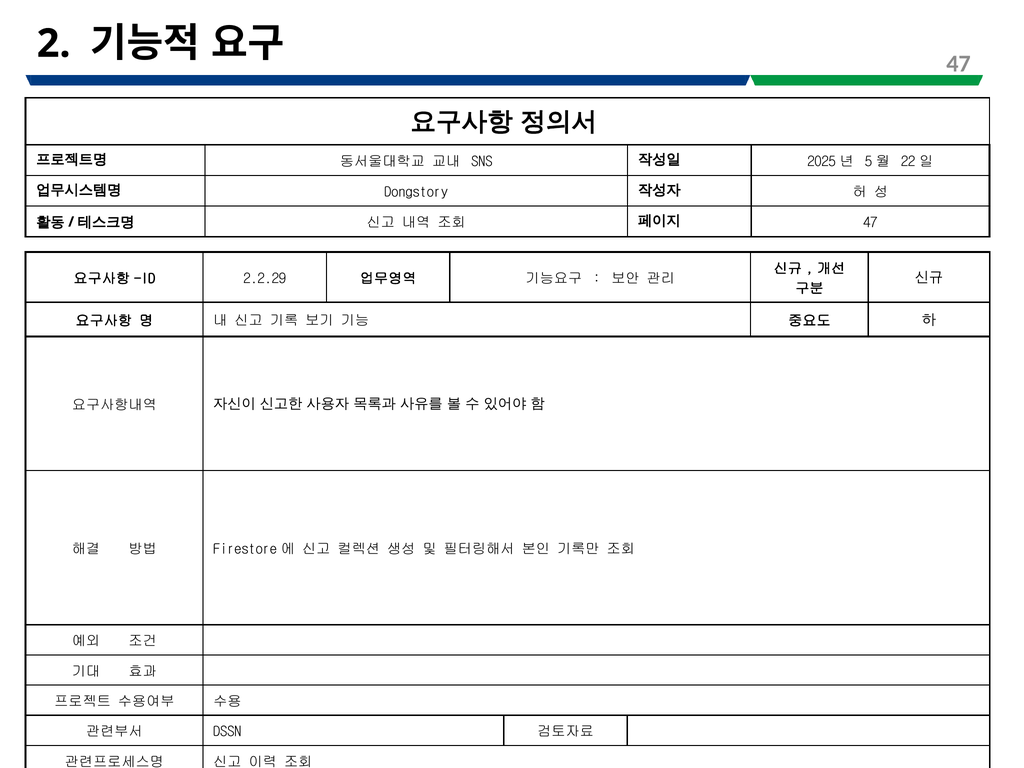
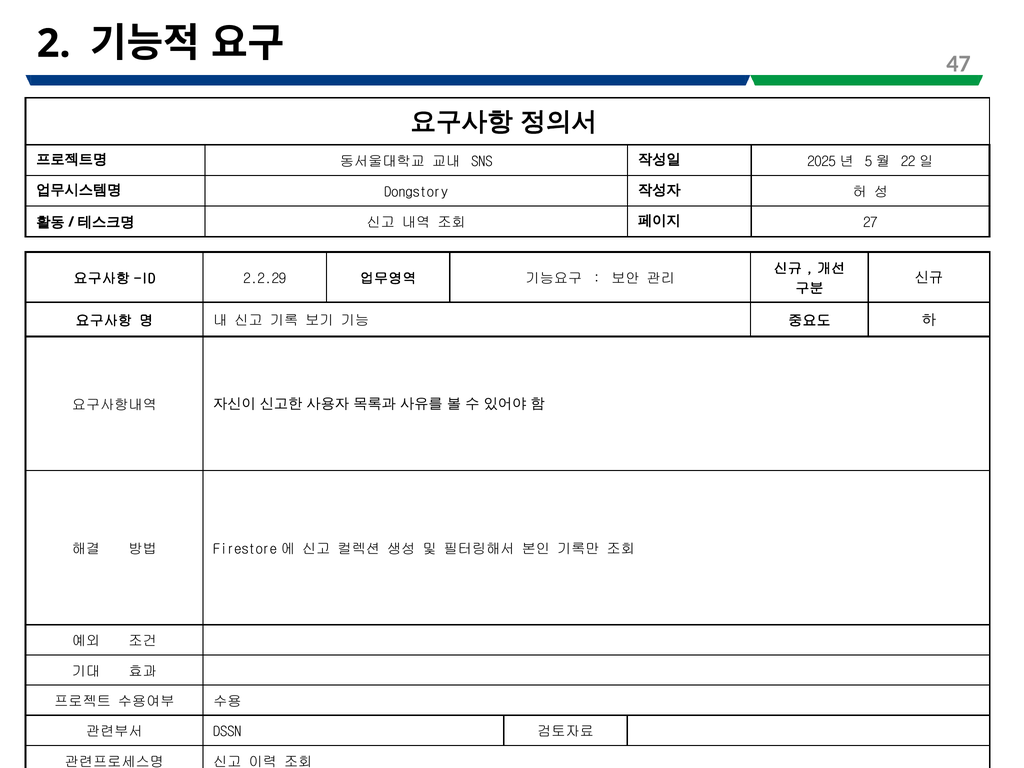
47: 47 -> 27 (870, 223)
